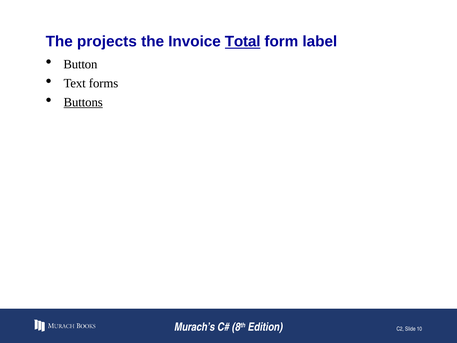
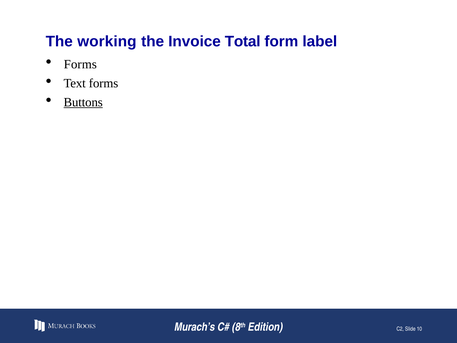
projects: projects -> working (107, 42)
Total underline: present -> none (243, 42)
Button: Button -> Forms (80, 64)
